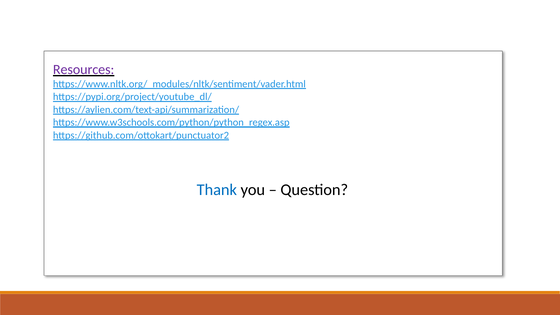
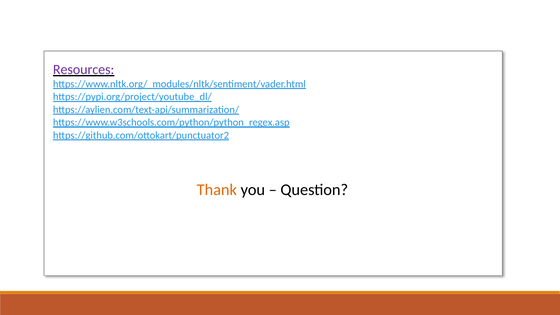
Thank colour: blue -> orange (217, 190)
